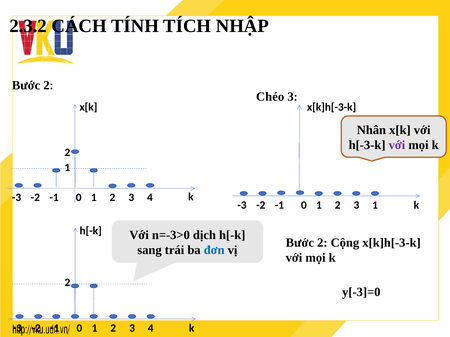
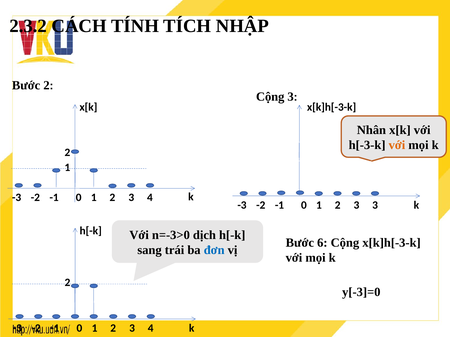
Chéo: Chéo -> Cộng (270, 97)
với colour: purple -> orange (397, 145)
3 1: 1 -> 3 (375, 205)
2: 2 -> 6 (322, 243)
